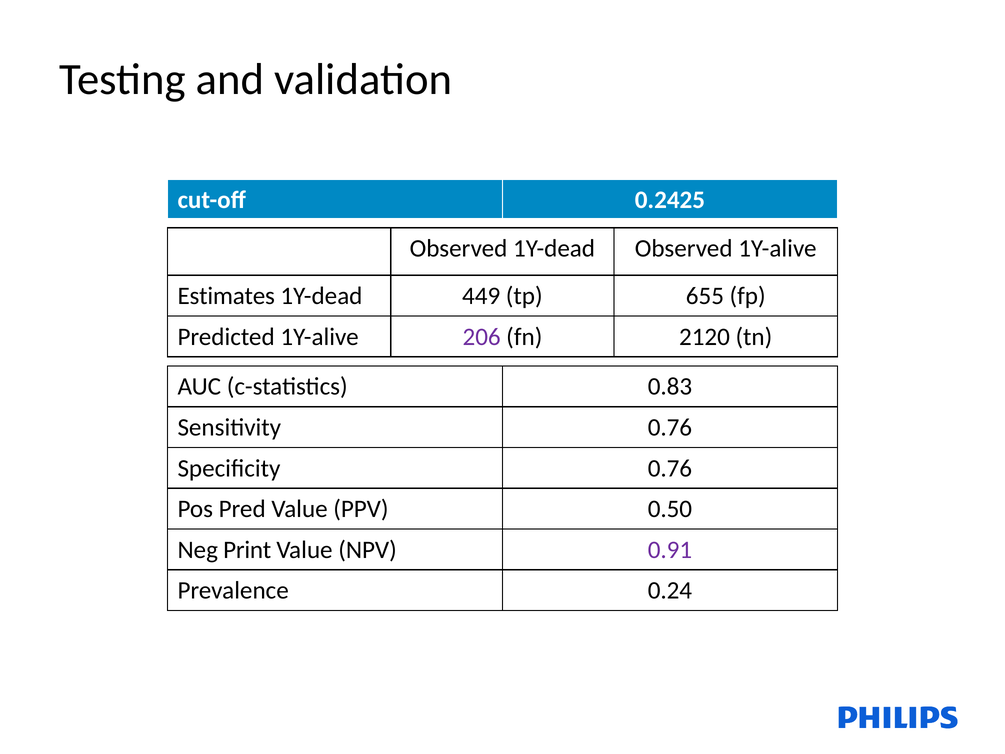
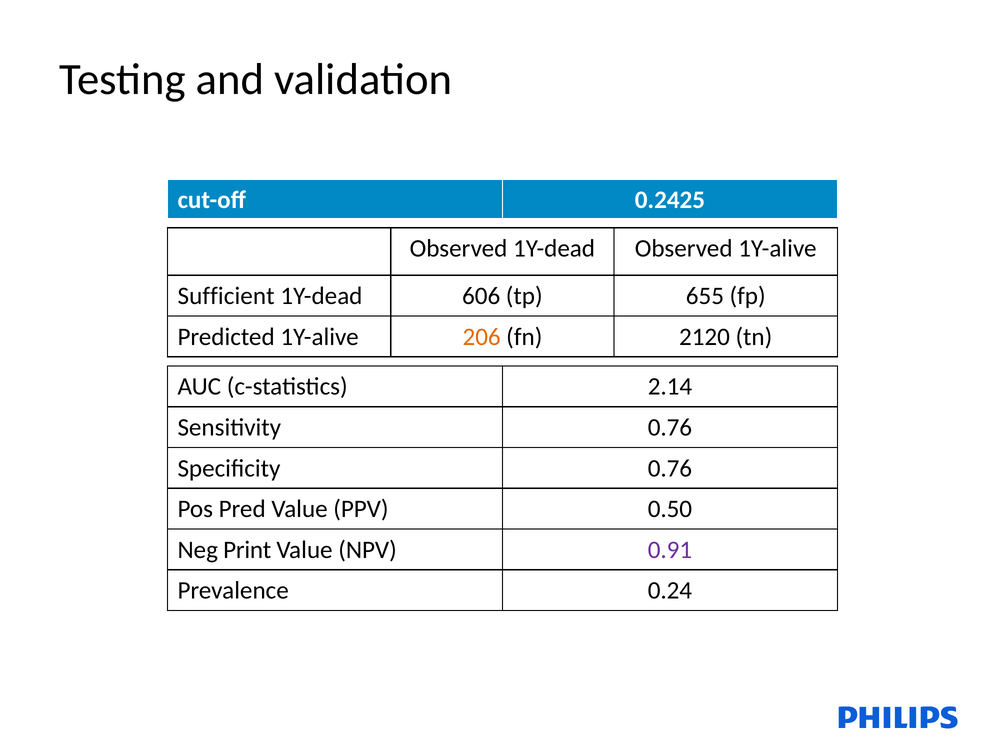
Estimates: Estimates -> Sufficient (226, 296)
449: 449 -> 606 (481, 296)
206 colour: purple -> orange (482, 337)
0.83: 0.83 -> 2.14 (670, 387)
